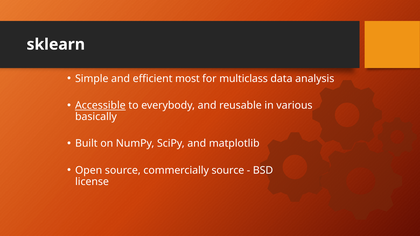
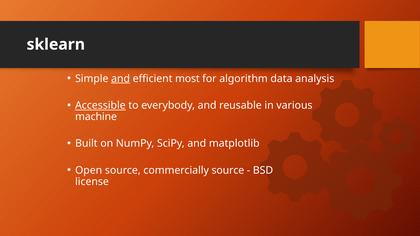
and underline: none -> present (121, 79)
multiclass: multiclass -> algorithm (243, 79)
basically: basically -> machine (96, 117)
